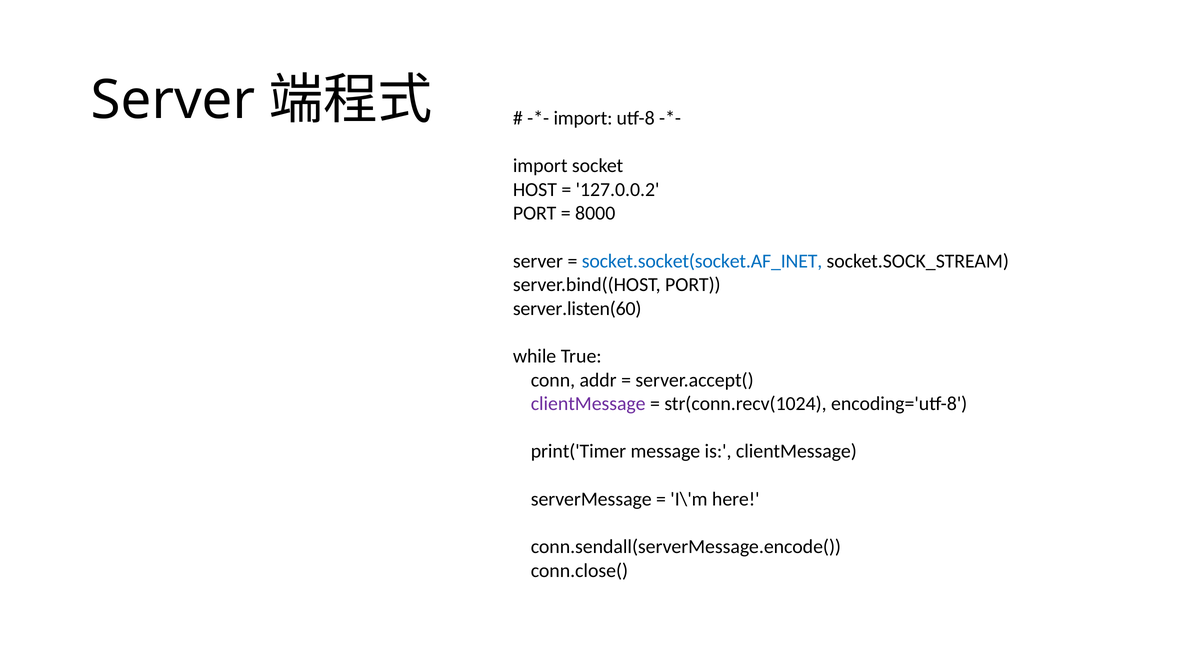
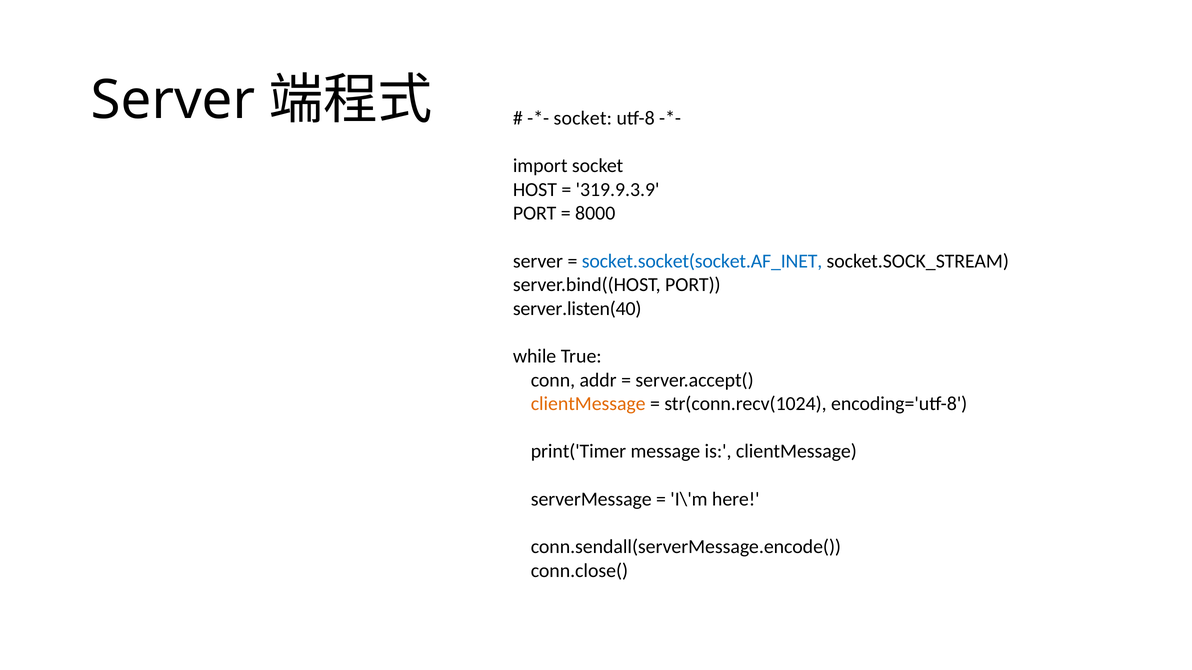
import: import -> socket (583, 118)
127.0.0.2: 127.0.0.2 -> 319.9.3.9 (618, 190)
server.listen(60: server.listen(60 -> server.listen(40 (577, 309)
clientMessage colour: purple -> orange (588, 404)
